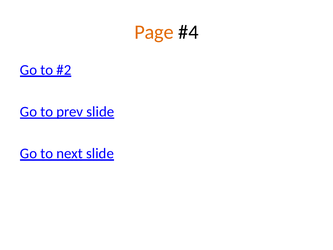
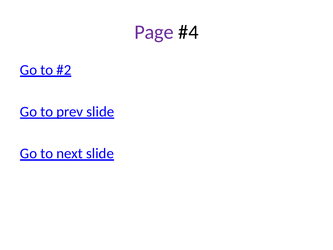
Page colour: orange -> purple (154, 32)
